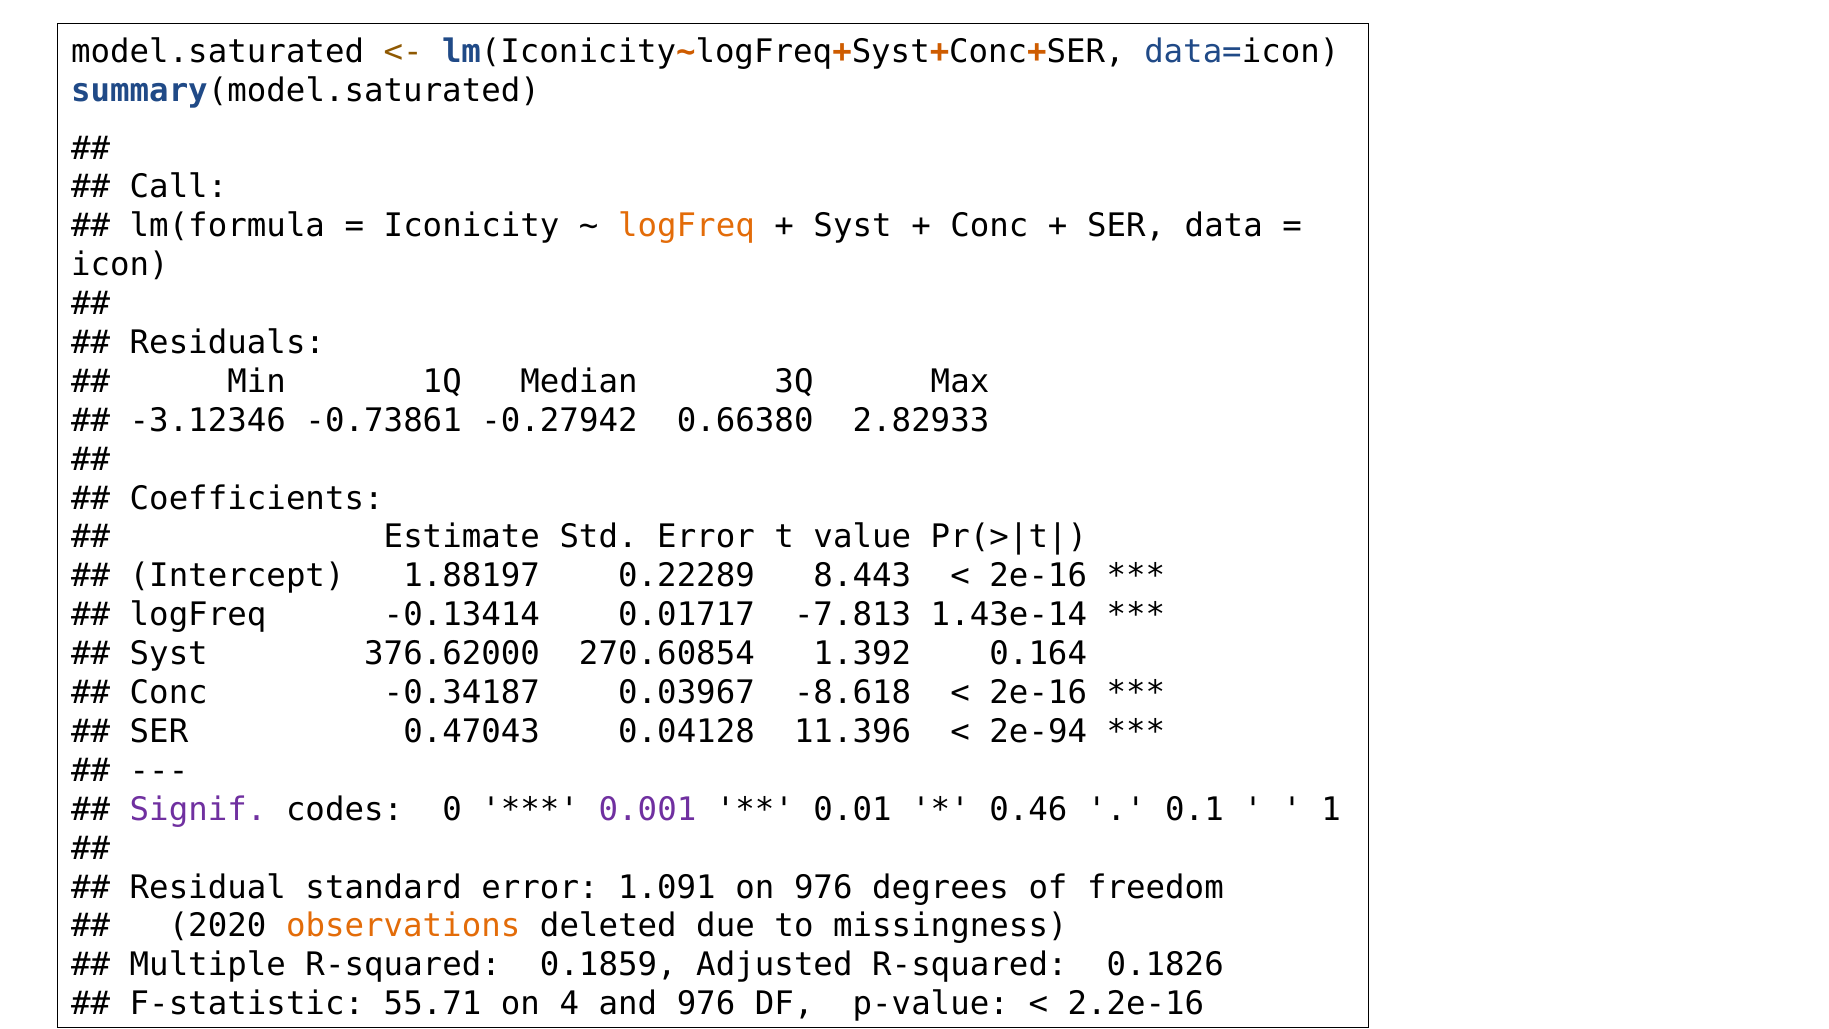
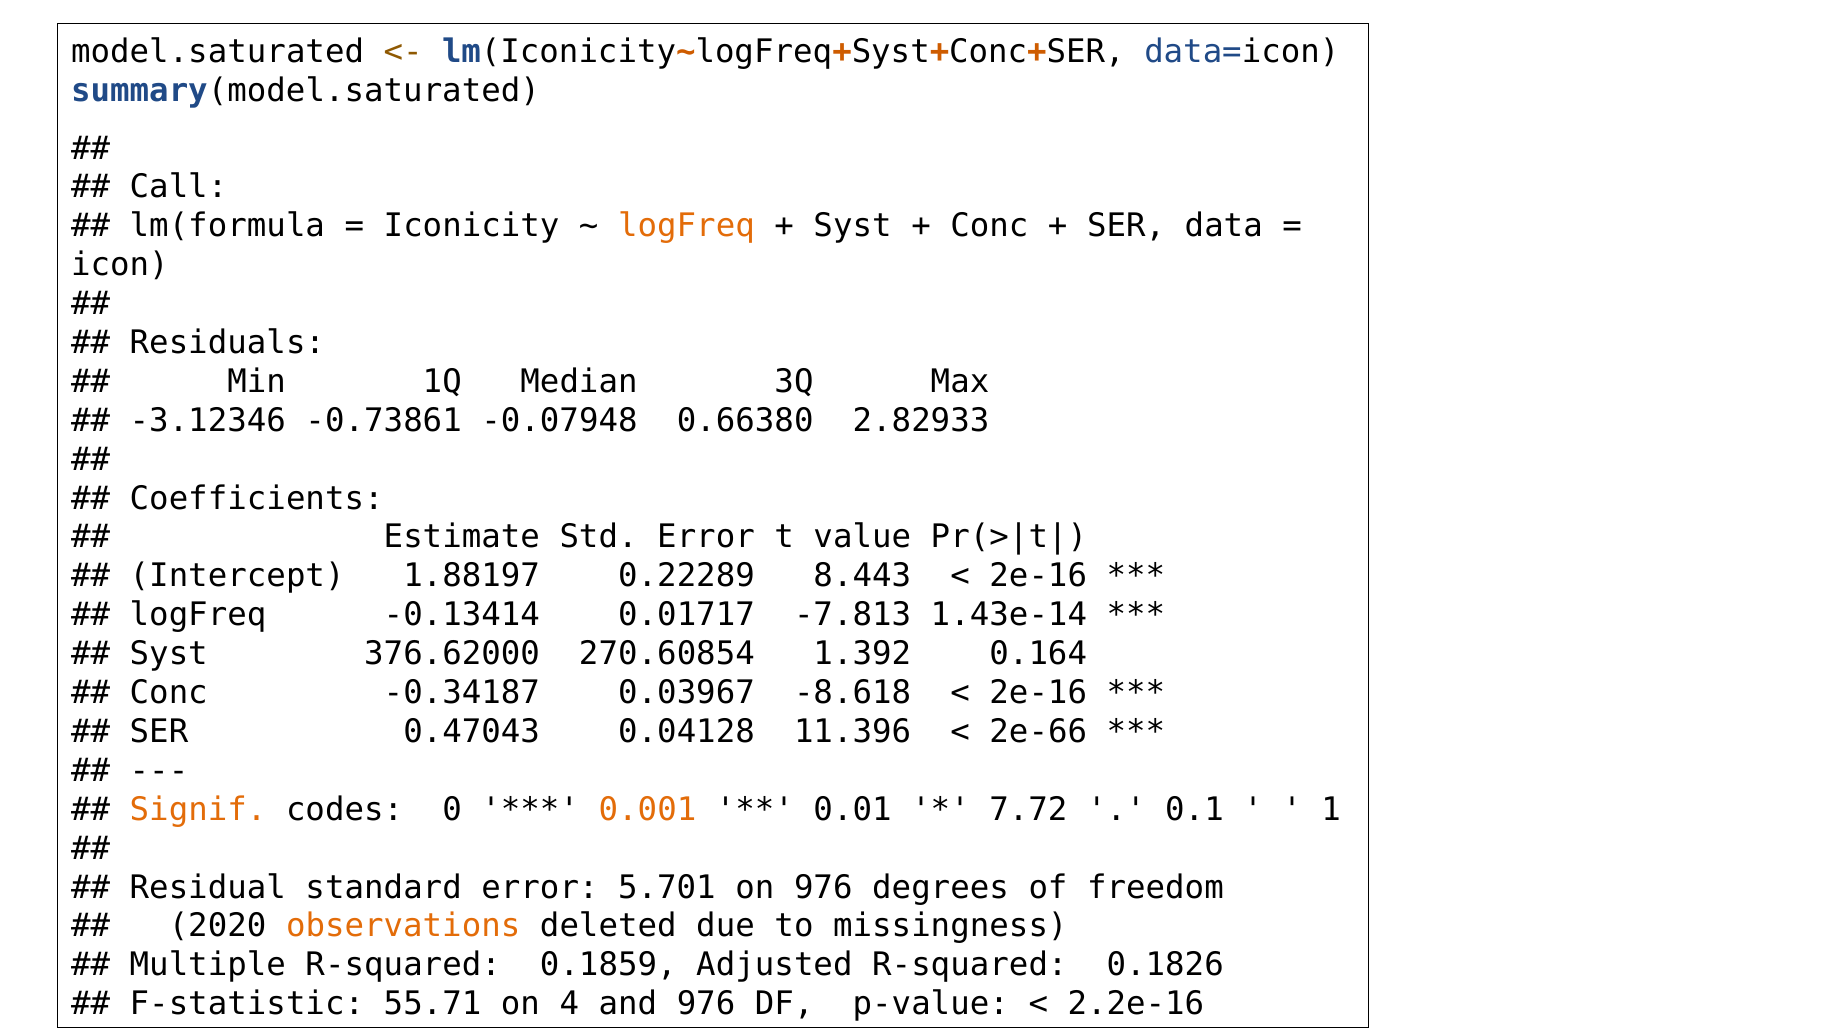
-0.27942: -0.27942 -> -0.07948 (559, 421)
2e-94: 2e-94 -> 2e-66 (1038, 732)
Signif colour: purple -> orange (198, 809)
0.001 colour: purple -> orange (647, 809)
0.46: 0.46 -> 7.72 (1028, 809)
1.091: 1.091 -> 5.701 (667, 887)
